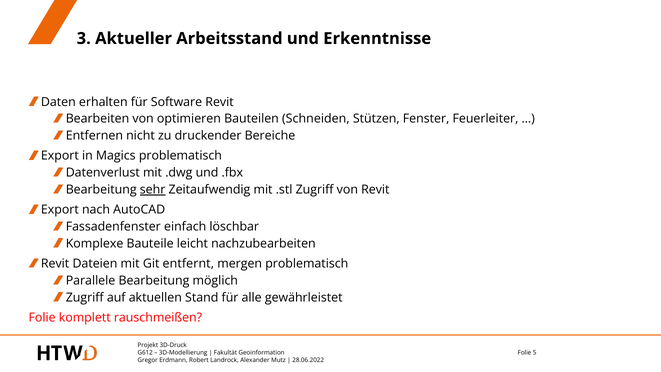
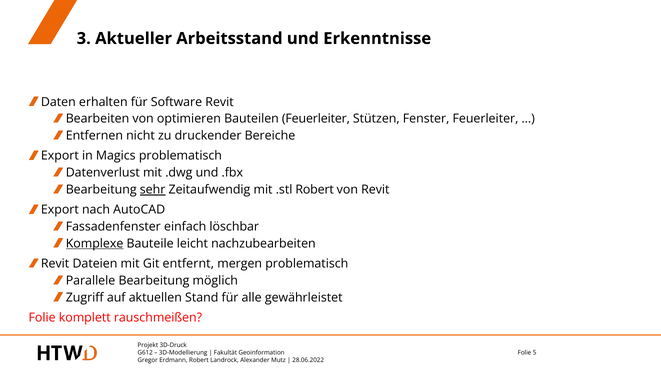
Bauteilen Schneiden: Schneiden -> Feuerleiter (316, 119)
.stl Zugriff: Zugriff -> Robert (315, 189)
Komplexe underline: none -> present (95, 243)
